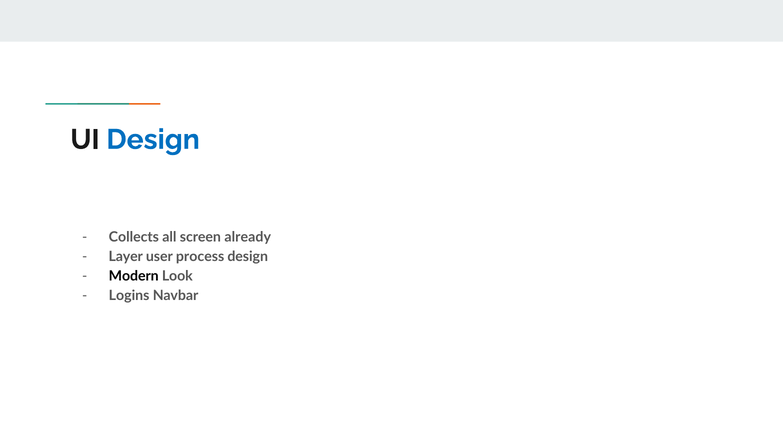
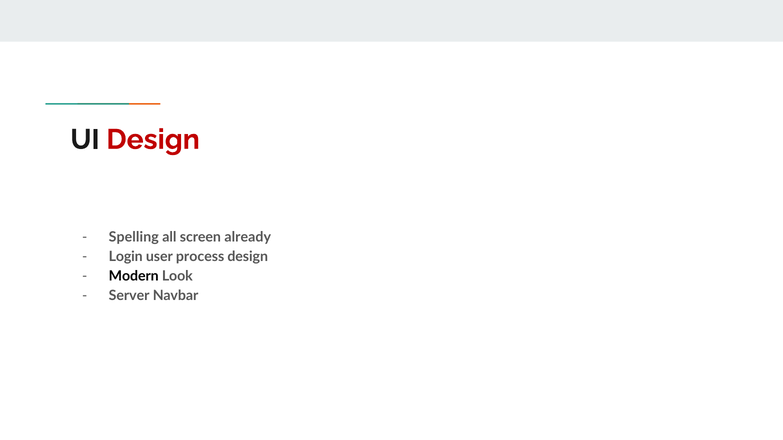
Design colour: blue -> red (153, 140)
Collects: Collects -> Spelling (134, 237)
Layer: Layer -> Login (126, 257)
Logins: Logins -> Server (129, 296)
